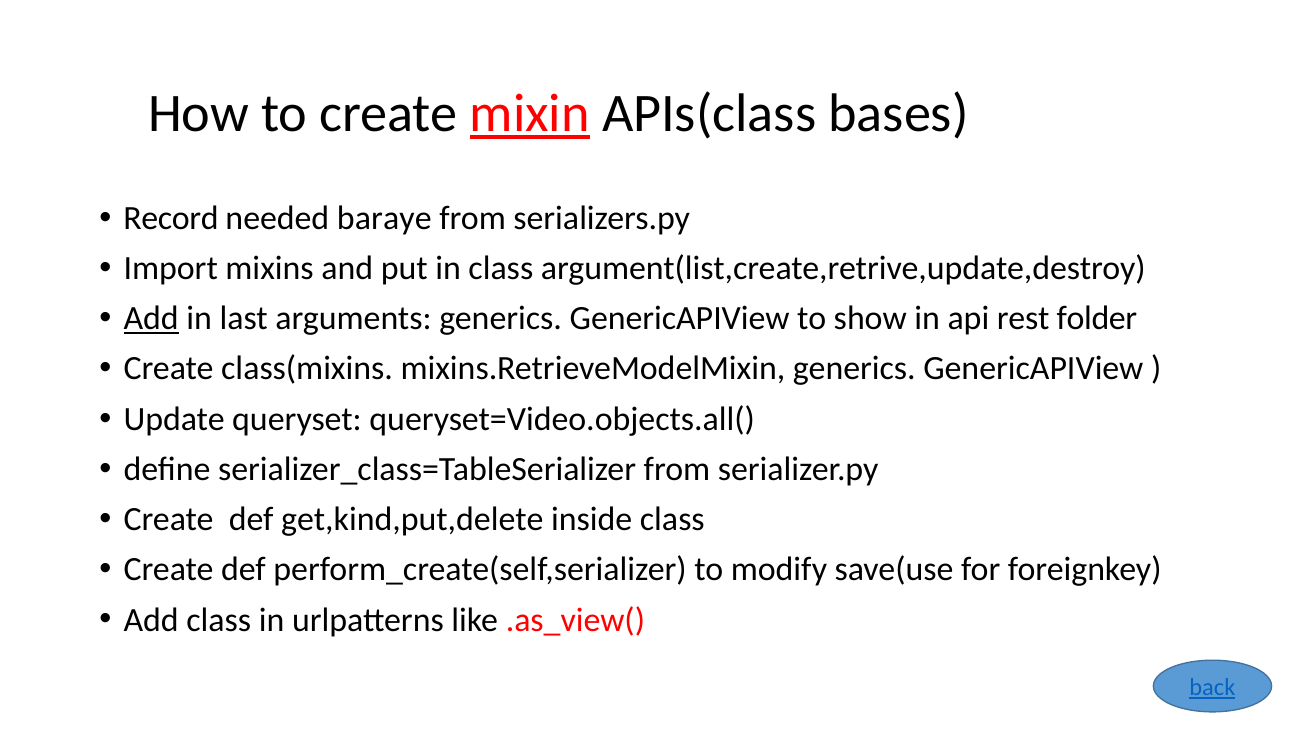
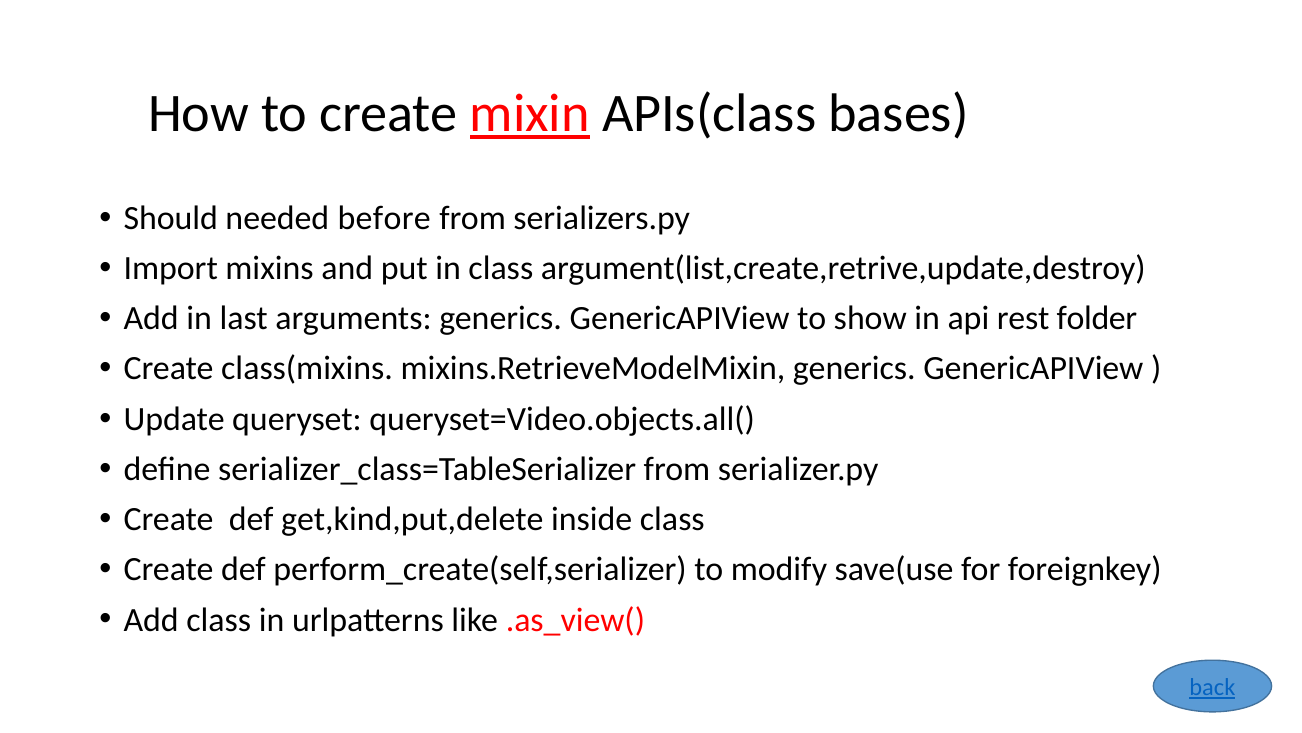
Record: Record -> Should (171, 218)
baraye: baraye -> before (384, 218)
Add underline: present -> none (151, 318)
